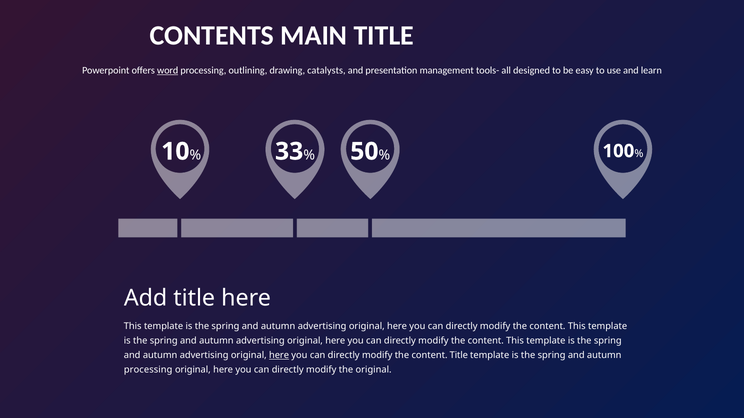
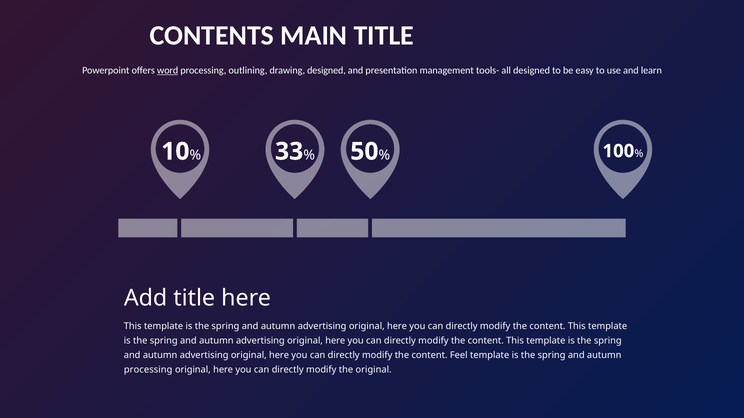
drawing catalysts: catalysts -> designed (326, 71)
here underline: present -> none (279, 356)
content Title: Title -> Feel (459, 356)
